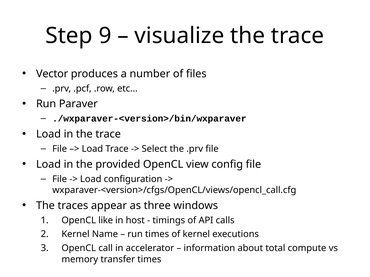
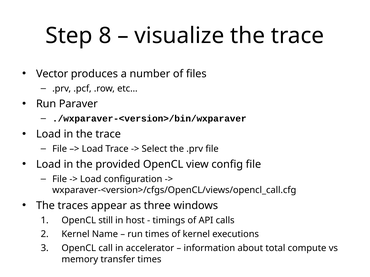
9: 9 -> 8 (105, 36)
like: like -> still (106, 221)
